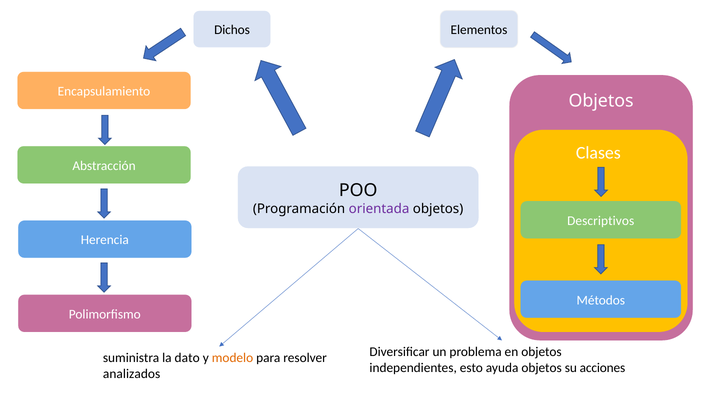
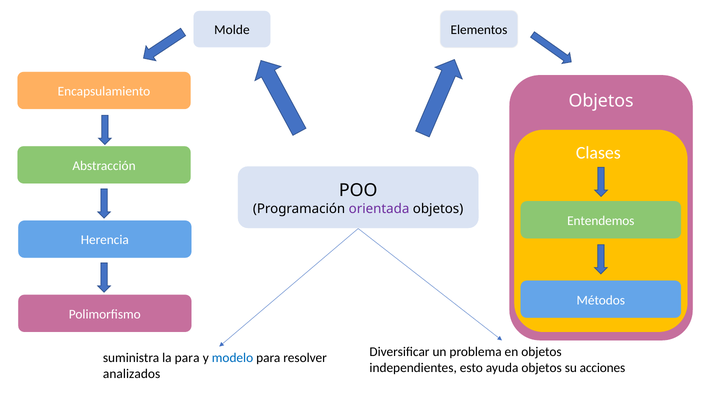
Dichos: Dichos -> Molde (232, 30)
Descriptivos: Descriptivos -> Entendemos (601, 221)
la dato: dato -> para (187, 358)
modelo colour: orange -> blue (233, 358)
